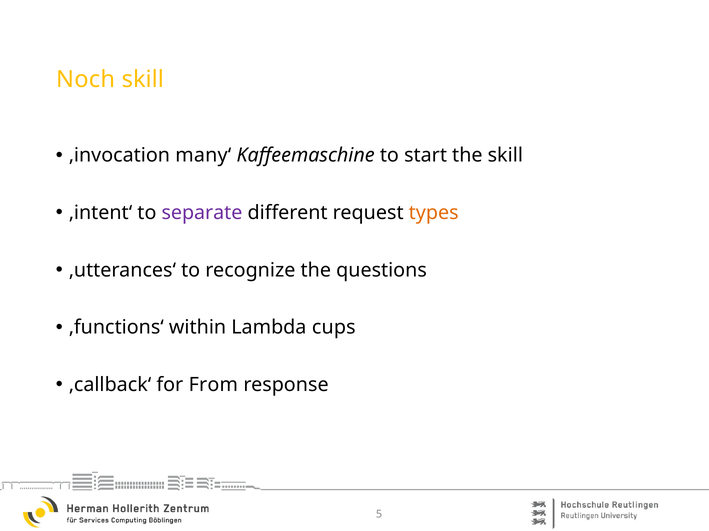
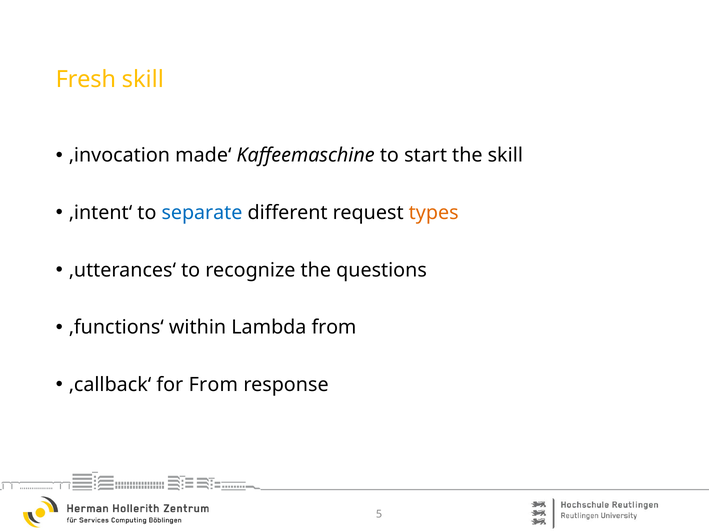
Noch: Noch -> Fresh (86, 80)
many‘: many‘ -> made‘ (203, 156)
separate colour: purple -> blue (202, 213)
Lambda cups: cups -> from (334, 328)
